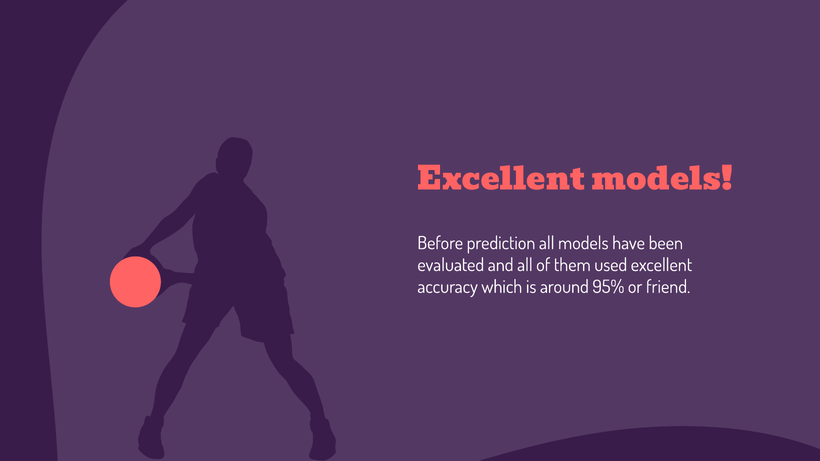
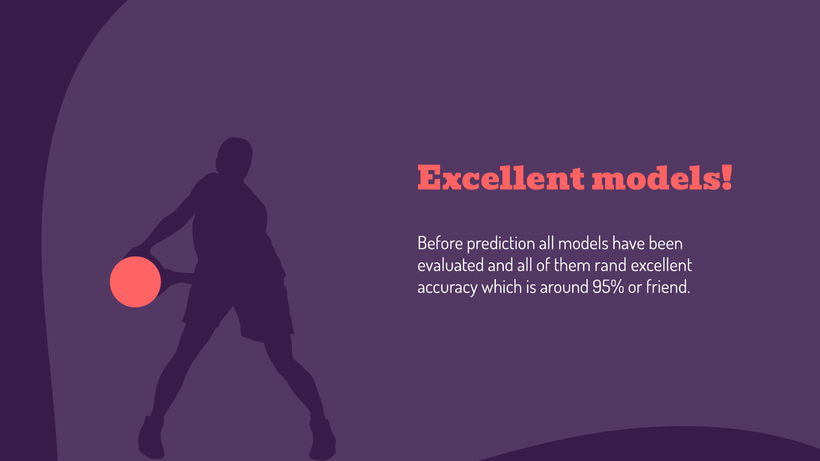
used: used -> rand (611, 265)
